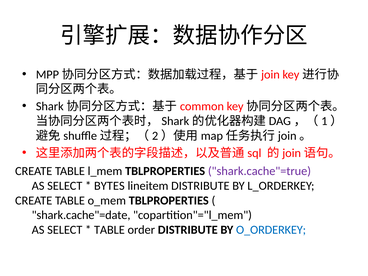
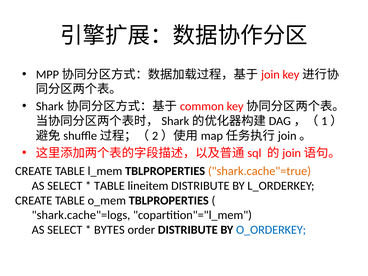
shark.cache"=true colour: purple -> orange (259, 171)
BYTES: BYTES -> TABLE (109, 186)
shark.cache"=date: shark.cache"=date -> shark.cache"=logs (81, 215)
TABLE: TABLE -> BYTES (109, 230)
